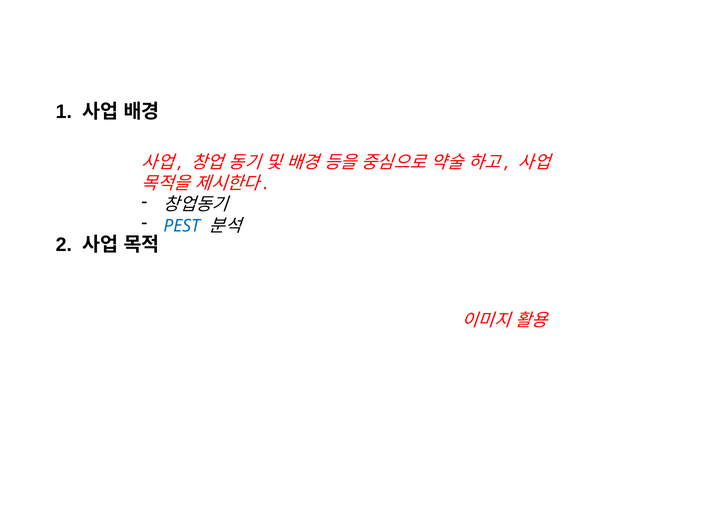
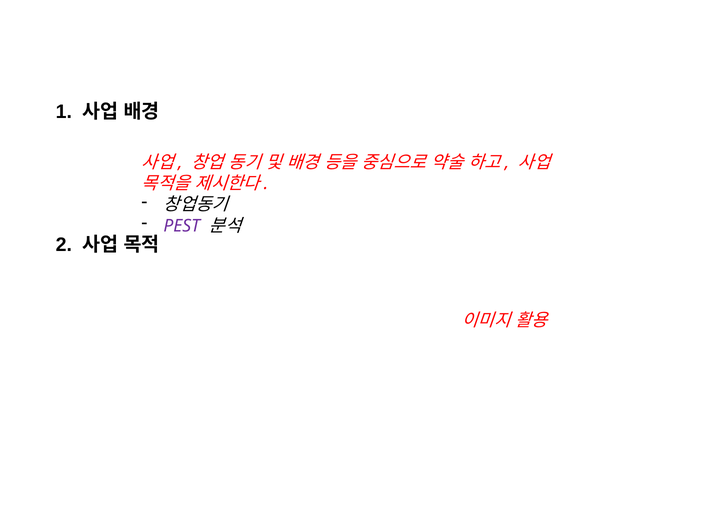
PEST colour: blue -> purple (182, 226)
